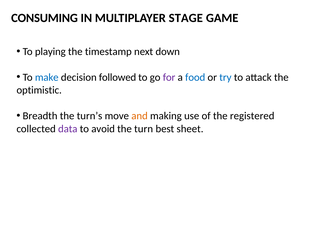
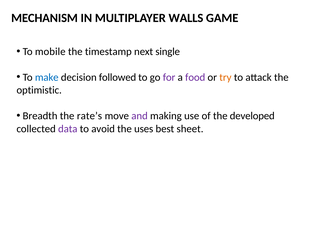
CONSUMING: CONSUMING -> MECHANISM (45, 18)
STAGE: STAGE -> WALLS (186, 18)
playing: playing -> mobile (50, 52)
down: down -> single (168, 52)
food colour: blue -> purple (195, 77)
try colour: blue -> orange (225, 77)
turn’s: turn’s -> rate’s (89, 116)
and colour: orange -> purple (139, 116)
registered: registered -> developed (252, 116)
turn: turn -> uses (144, 129)
